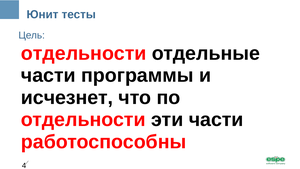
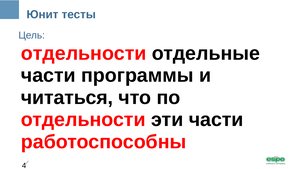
исчезнет: исчезнет -> читаться (67, 97)
